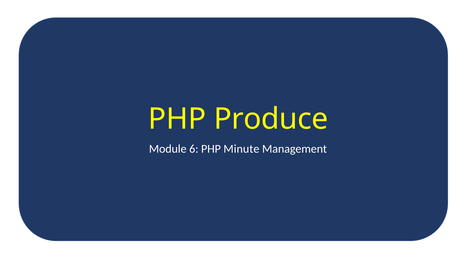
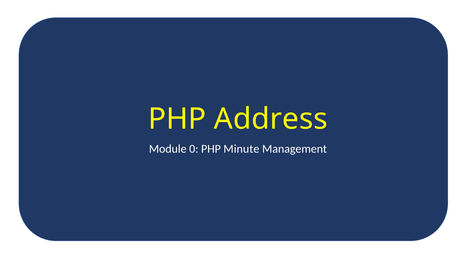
Produce: Produce -> Address (271, 119)
6: 6 -> 0 (194, 149)
